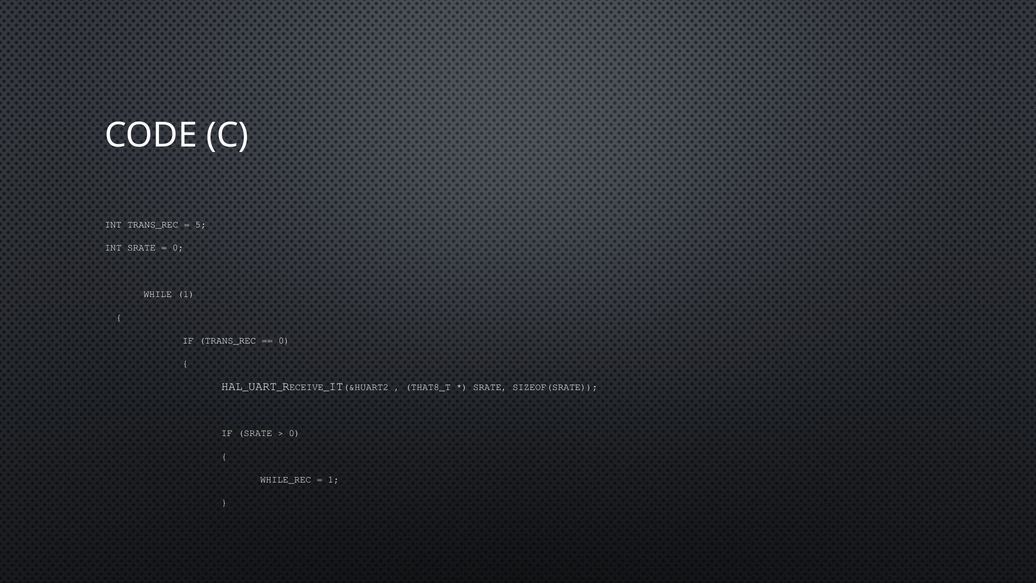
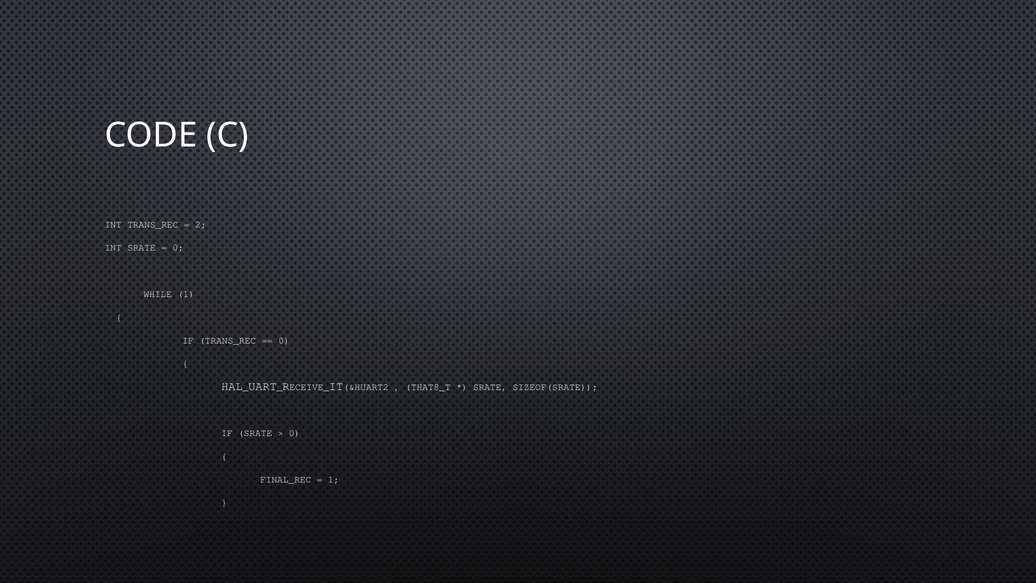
5: 5 -> 2 (201, 225)
WHILE_REC: WHILE_REC -> FINAL_REC (286, 479)
